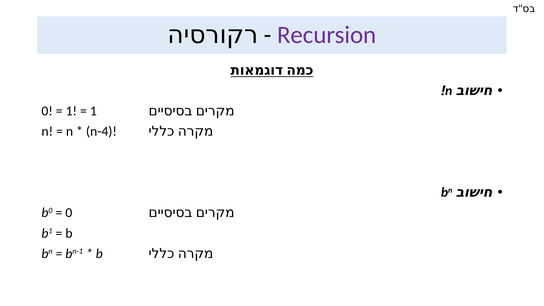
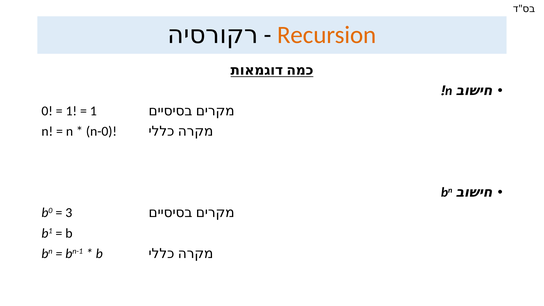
Recursion colour: purple -> orange (327, 35)
n-4: n-4 -> n-0 (101, 131)
0: 0 -> 3 (69, 213)
